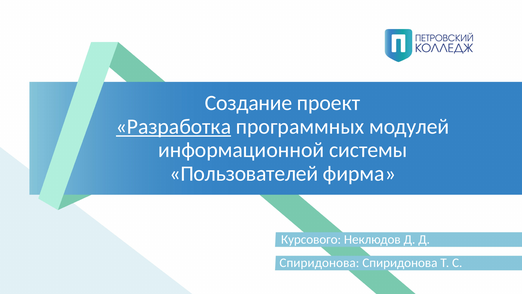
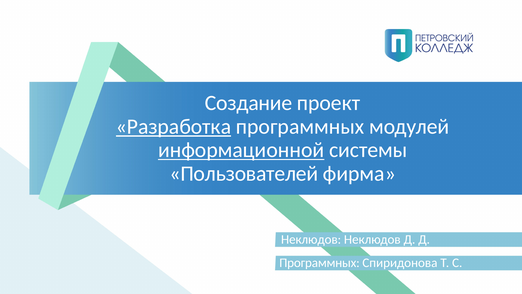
информационной underline: none -> present (241, 150)
Курсового: Курсового -> Неклюдов (311, 239)
Спиридонова: Спиридонова -> Программных (319, 263)
